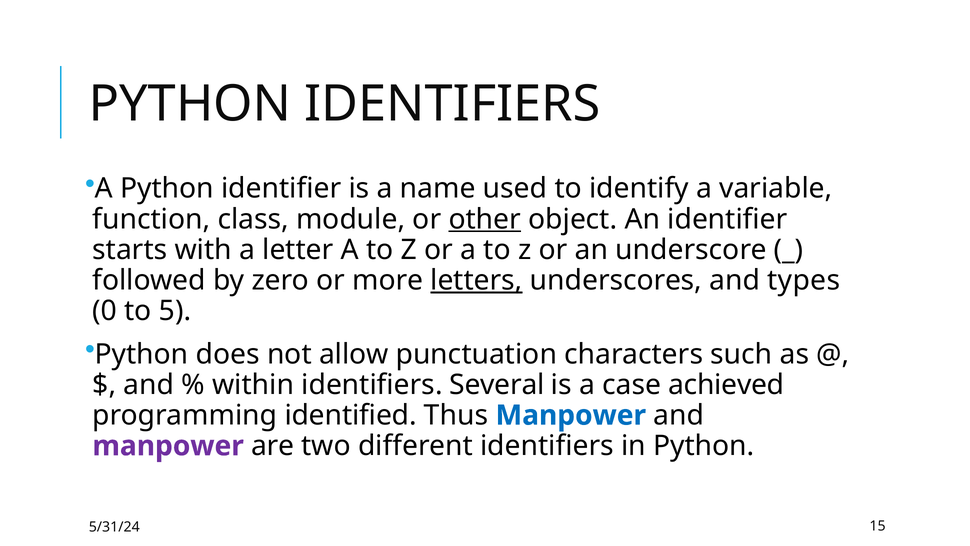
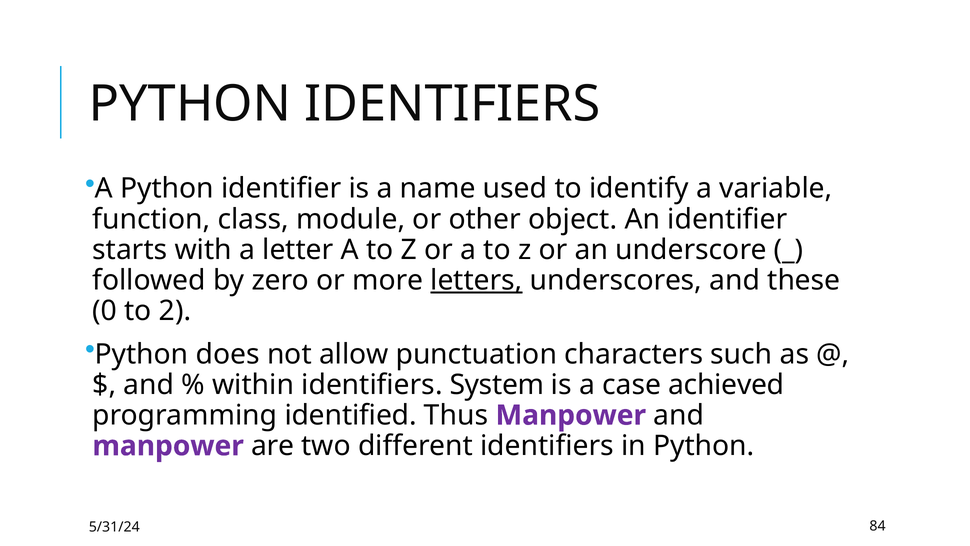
other underline: present -> none (485, 219)
types: types -> these (804, 280)
5: 5 -> 2 (175, 311)
Several: Several -> System (497, 385)
Manpower colour: blue -> purple (571, 415)
15: 15 -> 84 (878, 526)
